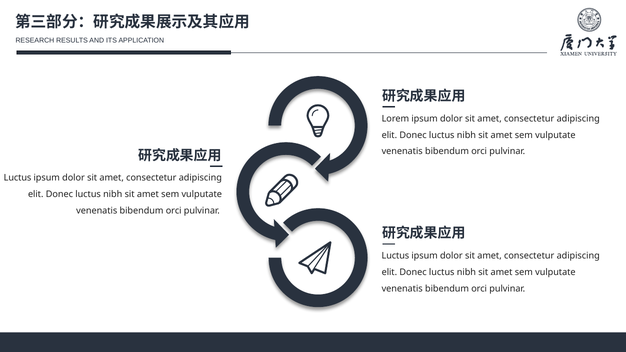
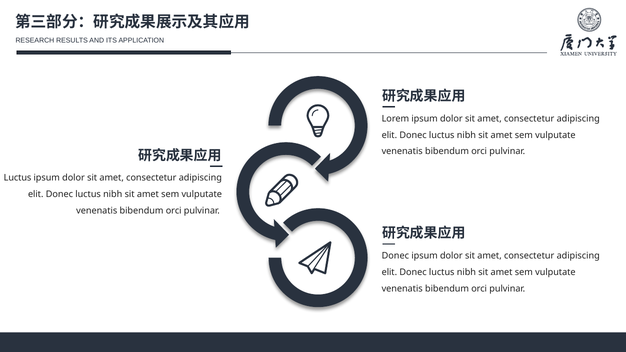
Luctus: Luctus -> Donec (395, 256)
